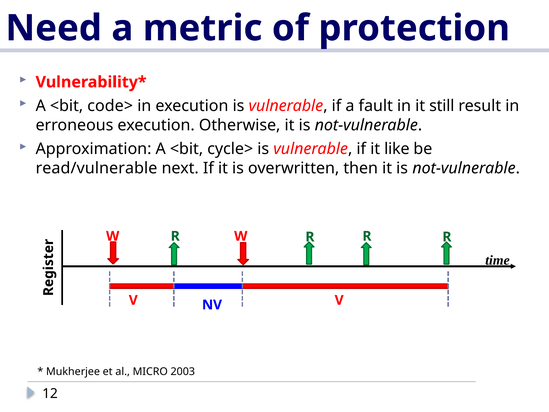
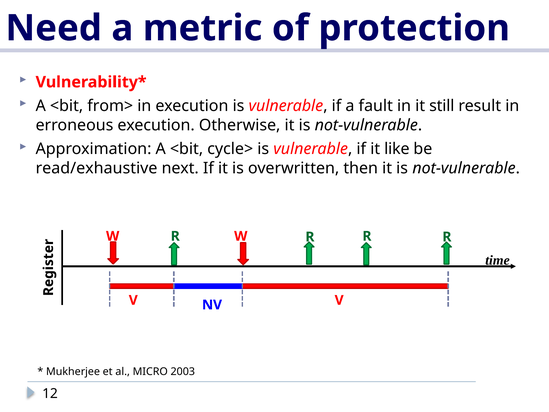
code>: code> -> from> (110, 106)
read/vulnerable: read/vulnerable -> read/exhaustive (97, 168)
